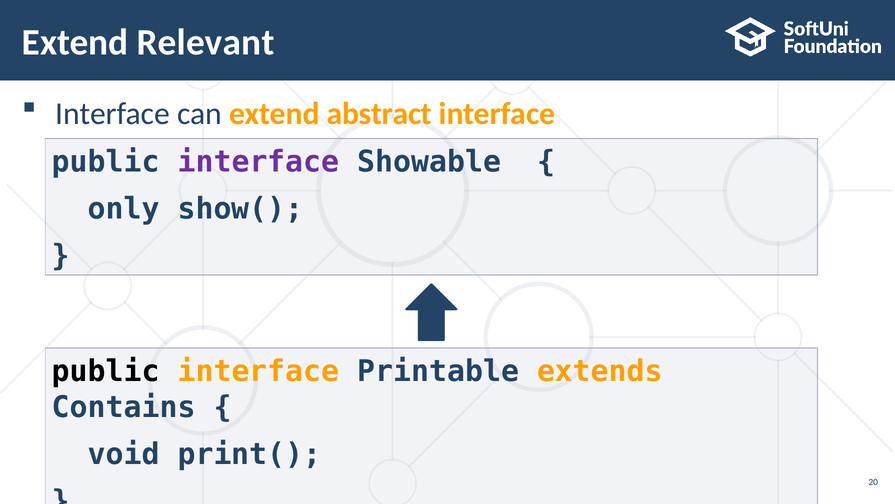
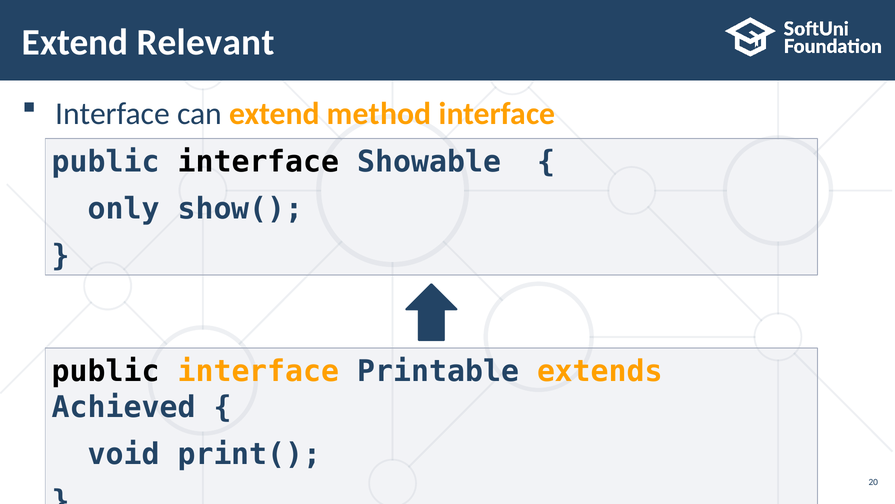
abstract: abstract -> method (379, 114)
interface colour: purple -> black (258, 162)
Contains: Contains -> Achieved (124, 407)
